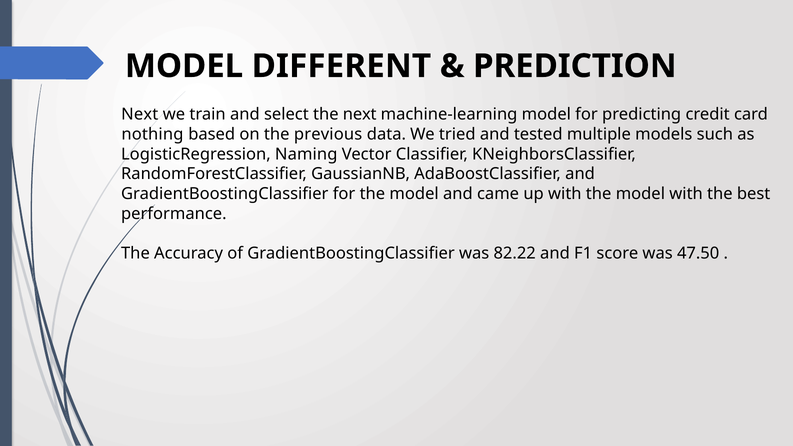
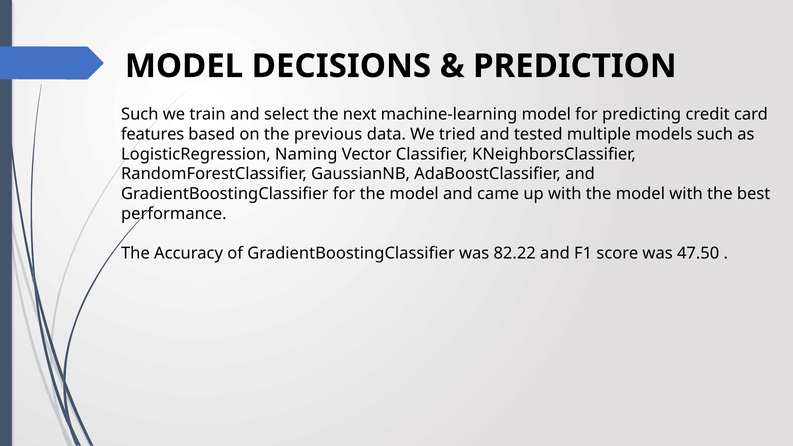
DIFFERENT: DIFFERENT -> DECISIONS (341, 66)
Next: Next -> Such (140, 115)
nothing: nothing -> features (153, 134)
